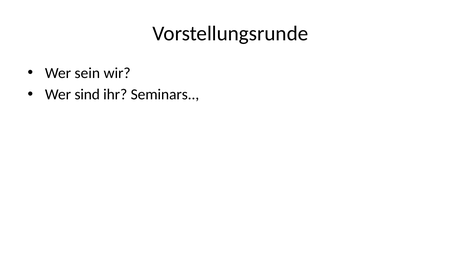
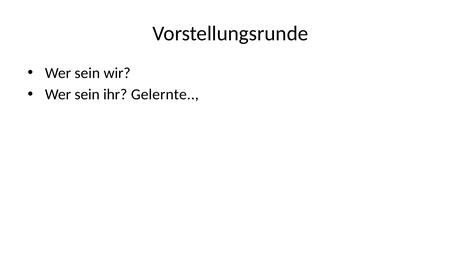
sind: sind -> sein (87, 95)
Seminars: Seminars -> Gelernte (165, 95)
